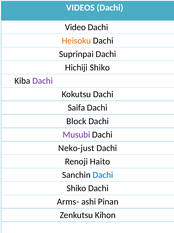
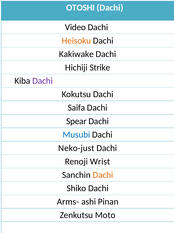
VIDEOS: VIDEOS -> OTOSHI (80, 8)
Suprinpai: Suprinpai -> Kakiwake (76, 54)
Hichiji Shiko: Shiko -> Strike (100, 67)
Block: Block -> Spear (76, 121)
Musubi colour: purple -> blue (76, 134)
Haito: Haito -> Wrist (100, 161)
Dachi colour: blue -> orange (103, 174)
Kihon: Kihon -> Moto (105, 214)
